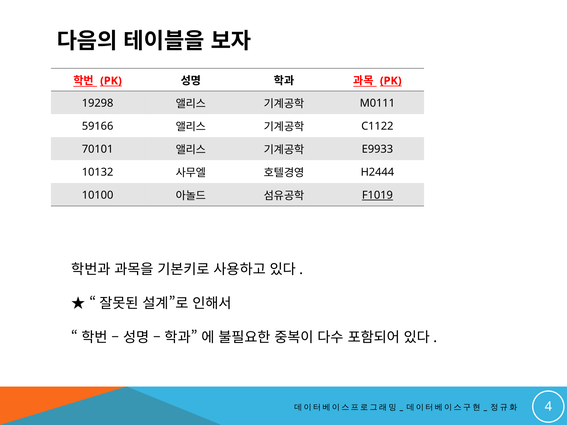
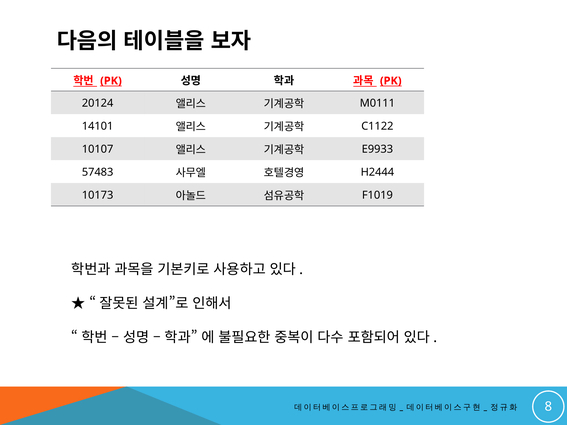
19298: 19298 -> 20124 (98, 103)
59166: 59166 -> 14101 (98, 126)
70101: 70101 -> 10107 (98, 149)
10132: 10132 -> 57483 (98, 172)
10100: 10100 -> 10173 (98, 195)
F1019 underline: present -> none (377, 195)
4: 4 -> 8 (548, 407)
